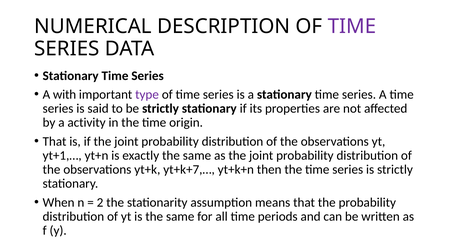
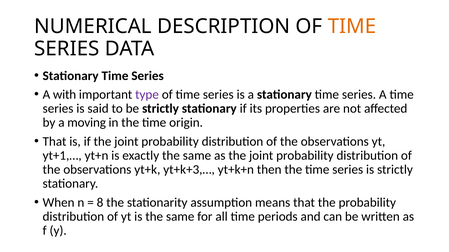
TIME colour: purple -> orange (352, 27)
activity: activity -> moving (87, 123)
yt+k+7,…: yt+k+7,… -> yt+k+3,… (189, 170)
2: 2 -> 8 (100, 203)
